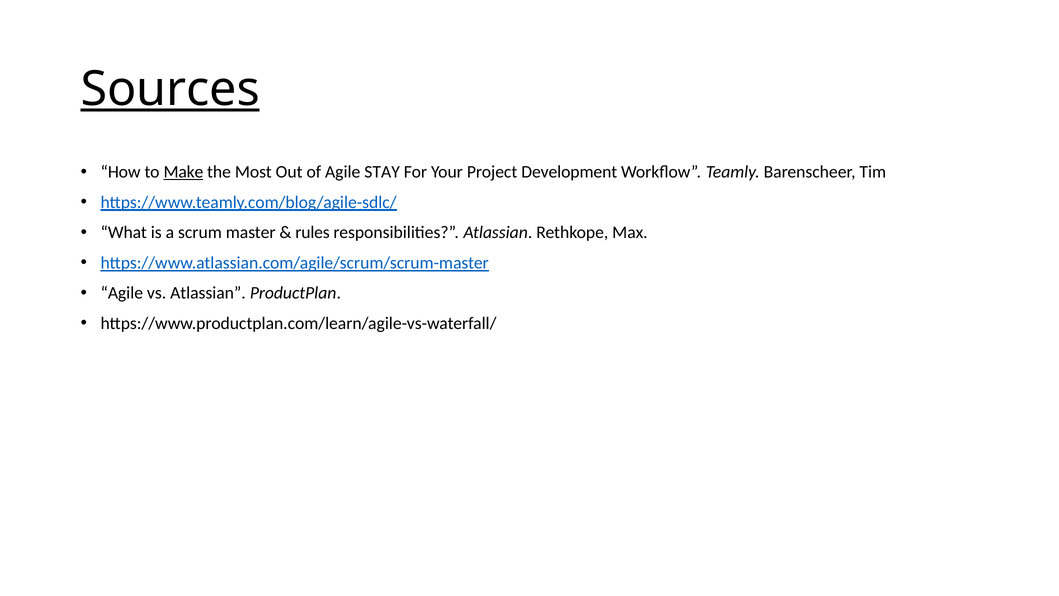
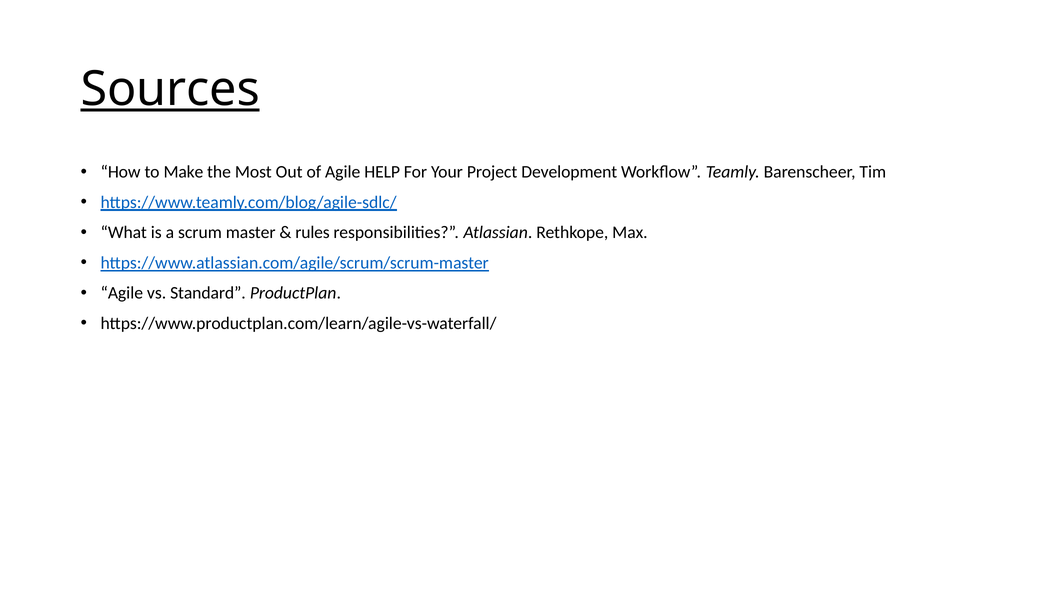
Make underline: present -> none (183, 172)
STAY: STAY -> HELP (382, 172)
vs Atlassian: Atlassian -> Standard (208, 293)
